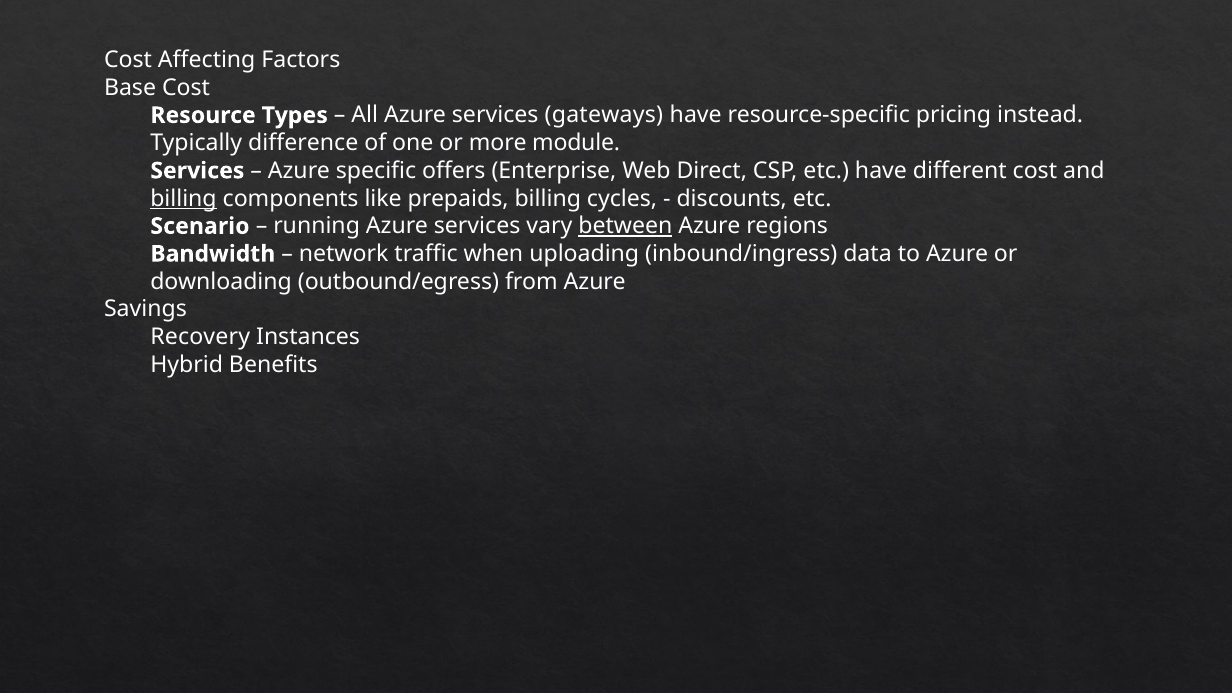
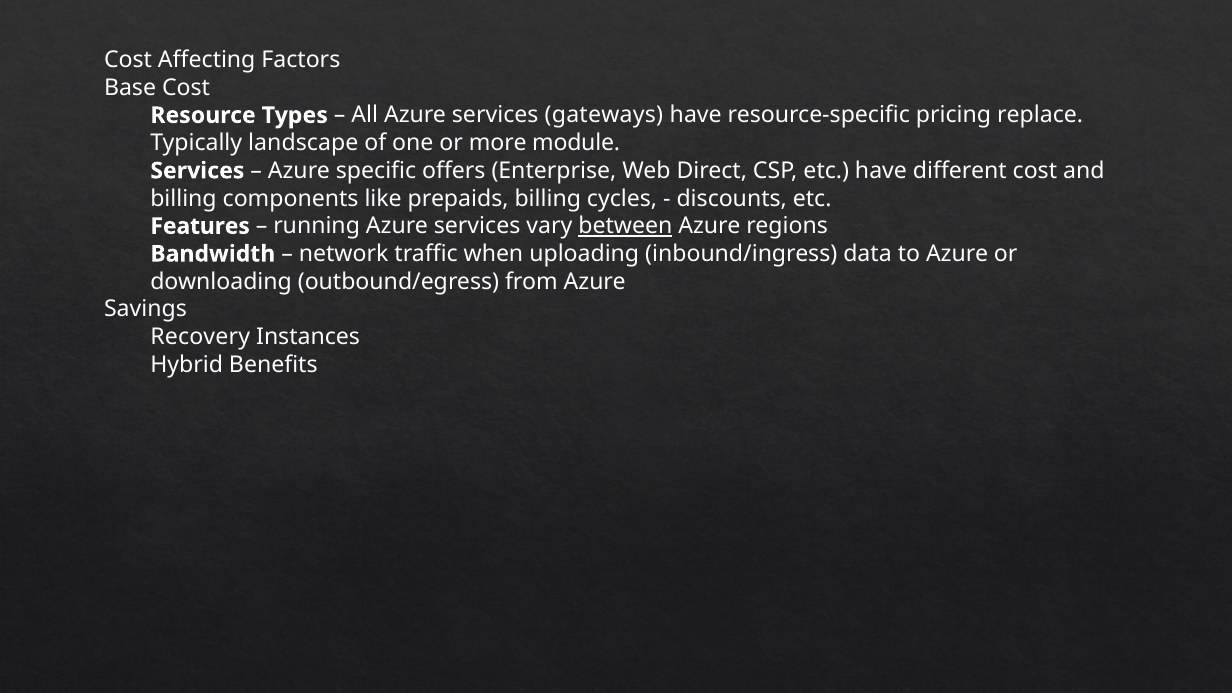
instead: instead -> replace (1040, 115)
difference: difference -> landscape (303, 143)
billing underline: present -> none (184, 198)
Scenario: Scenario -> Features (200, 226)
